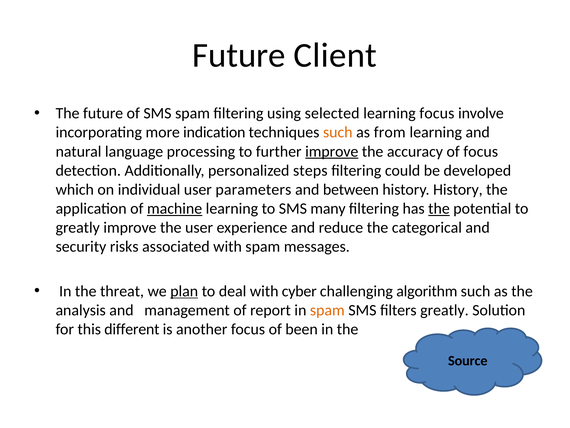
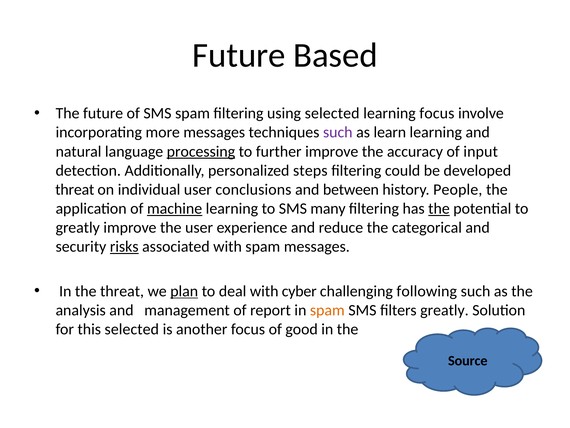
Client: Client -> Based (335, 55)
more indication: indication -> messages (214, 132)
such colour: orange -> purple (338, 132)
from: from -> learn (390, 132)
processing underline: none -> present (201, 151)
improve underline: present -> none (332, 151)
of focus: focus -> input (481, 151)
which: which -> threat (75, 189)
parameters: parameters -> conclusions (253, 189)
history History: History -> People (458, 189)
risks underline: none -> present (124, 246)
algorithm: algorithm -> following (427, 291)
this different: different -> selected (132, 329)
been: been -> good (302, 329)
